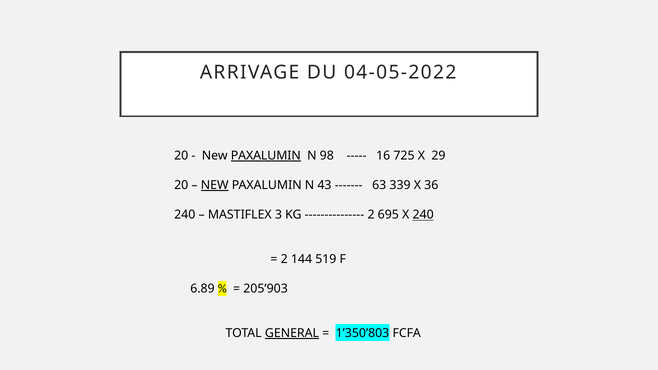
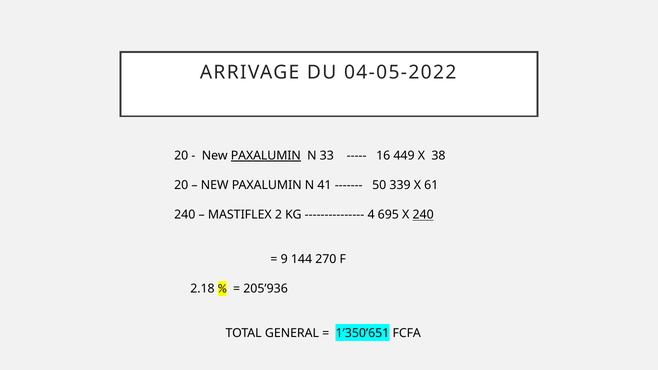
98: 98 -> 33 (327, 156)
725: 725 -> 449 (404, 156)
29: 29 -> 38 (438, 156)
NEW underline: present -> none (215, 185)
43: 43 -> 41 (324, 185)
63: 63 -> 50 (379, 185)
36: 36 -> 61 (431, 185)
3: 3 -> 2 (278, 215)
2: 2 -> 4 (371, 215)
2: 2 -> 9 (284, 259)
519: 519 -> 270 (326, 259)
6.89: 6.89 -> 2.18 (202, 289)
205’903: 205’903 -> 205’936 (266, 289)
GENERAL underline: present -> none (292, 333)
1’350’803: 1’350’803 -> 1’350’651 (362, 333)
